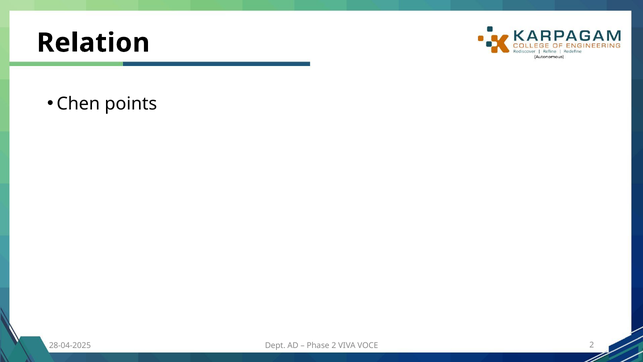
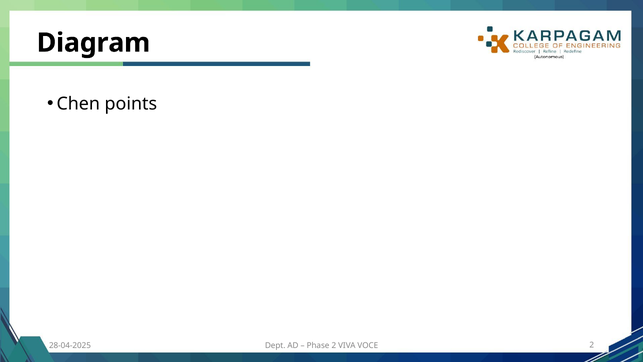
Relation: Relation -> Diagram (93, 43)
